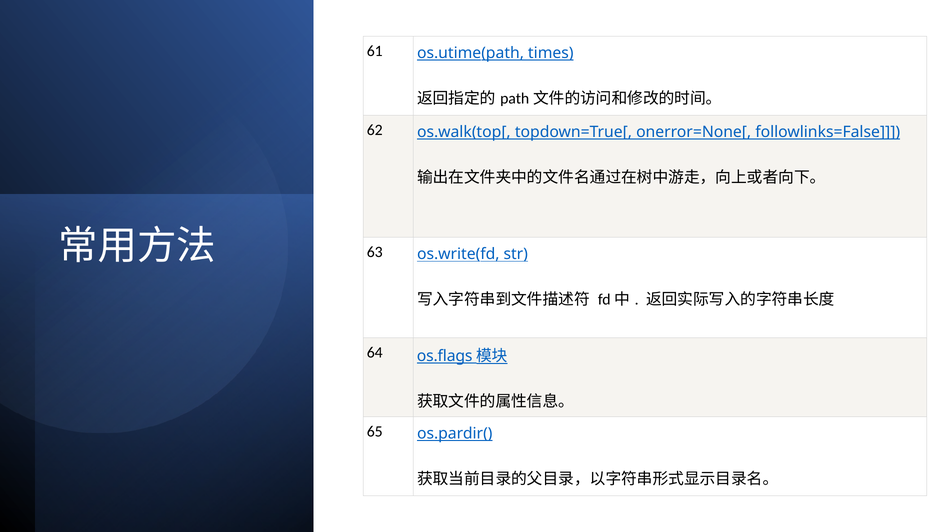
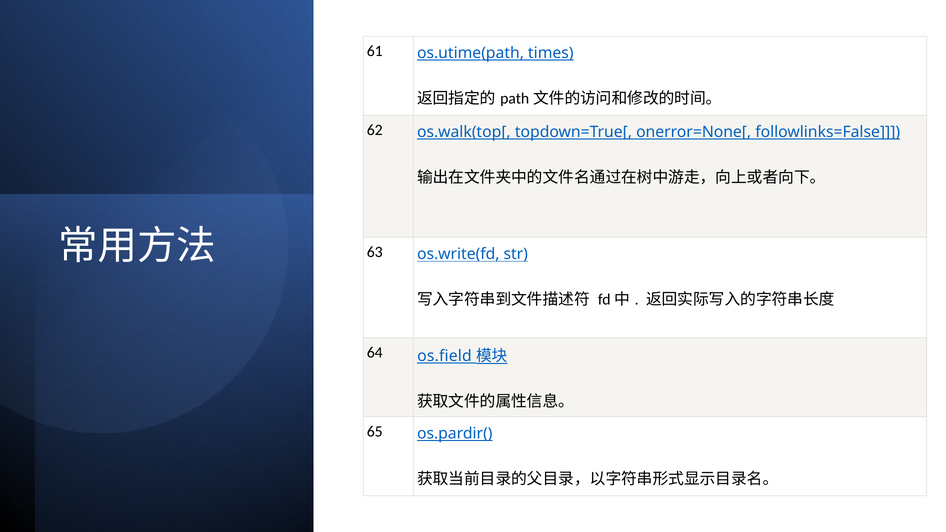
os.flags: os.flags -> os.field (445, 356)
